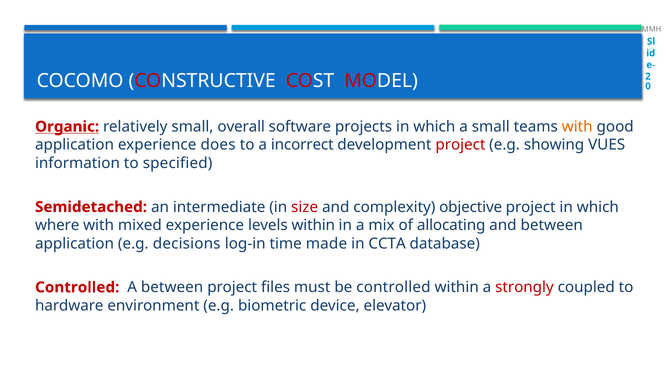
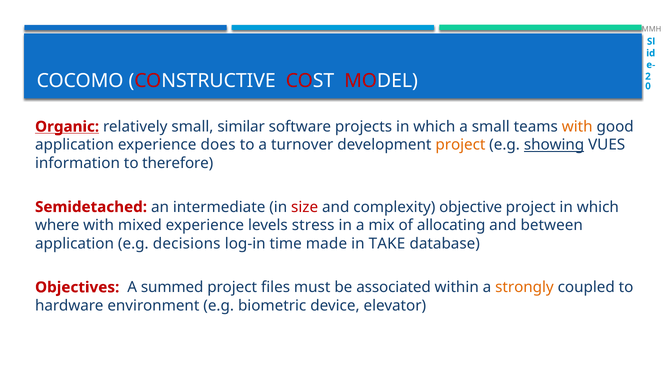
overall: overall -> similar (241, 127)
incorrect: incorrect -> turnover (302, 145)
project colour: red -> orange (460, 145)
showing underline: none -> present (554, 145)
specified: specified -> therefore (178, 164)
levels within: within -> stress (313, 226)
CCTA: CCTA -> TAKE (387, 244)
Controlled: Controlled -> Objectives (77, 288)
A between: between -> summed (172, 288)
be controlled: controlled -> associated (394, 288)
strongly colour: red -> orange (524, 288)
